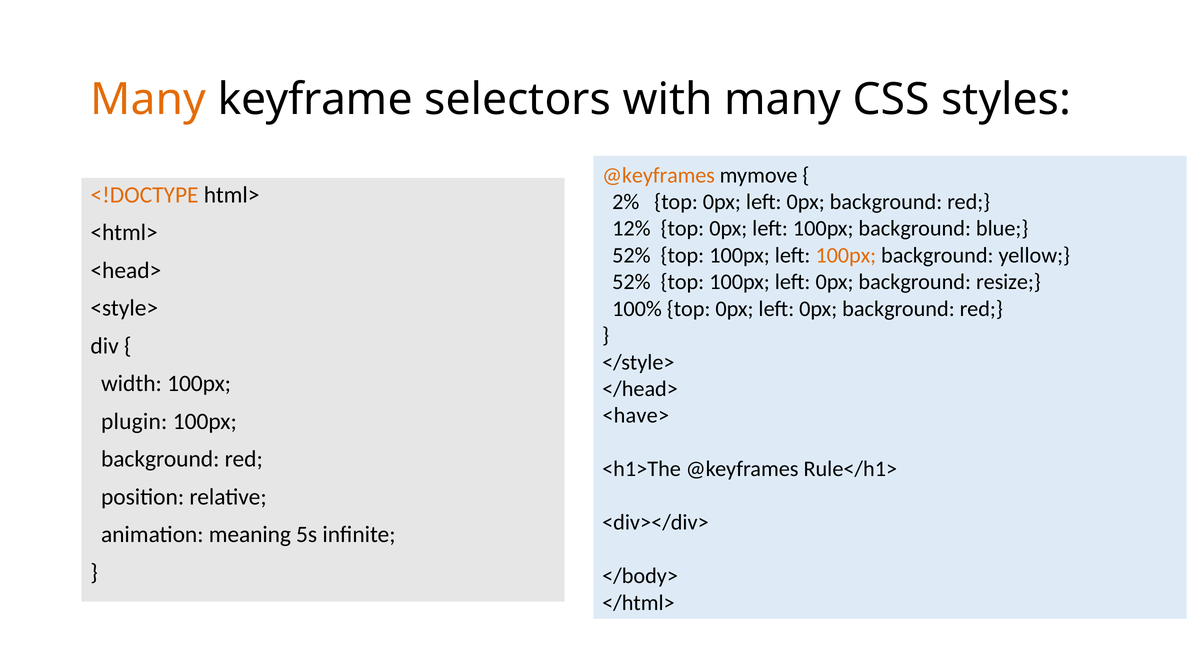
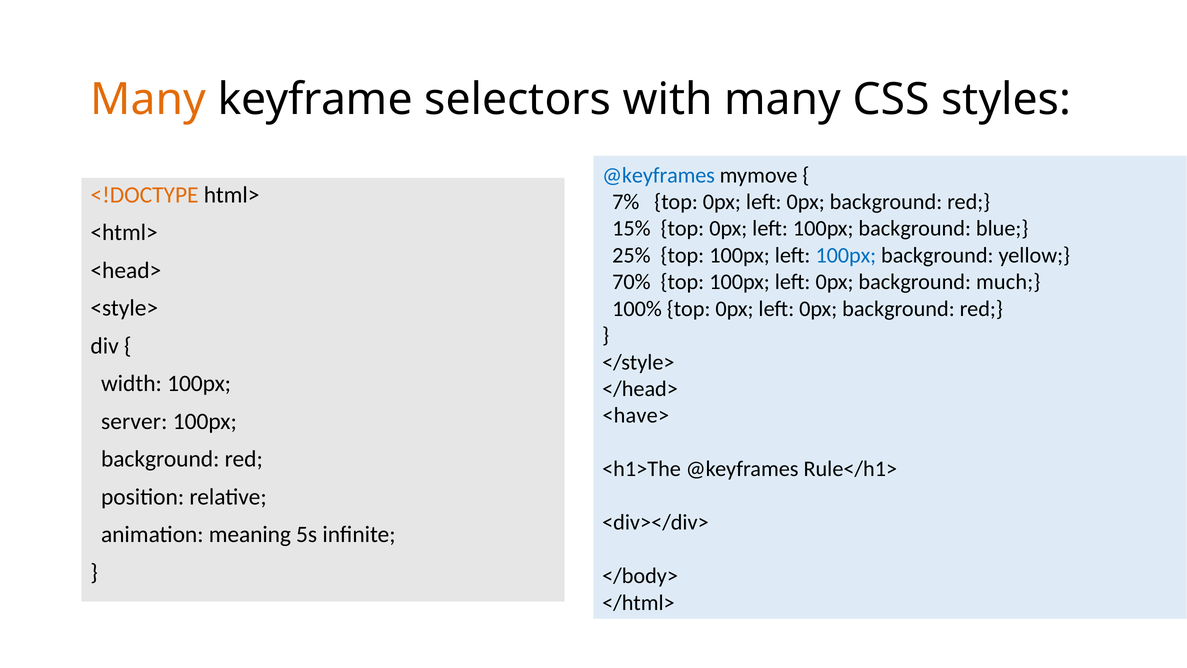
@keyframes colour: orange -> blue (659, 175)
2%: 2% -> 7% (626, 202)
12%: 12% -> 15% (631, 228)
52%: 52% -> 25% (631, 255)
100px colour: orange -> blue (846, 255)
52%: 52% -> 70% (631, 282)
resize: resize -> much (1008, 282)
plugin: plugin -> server (134, 421)
